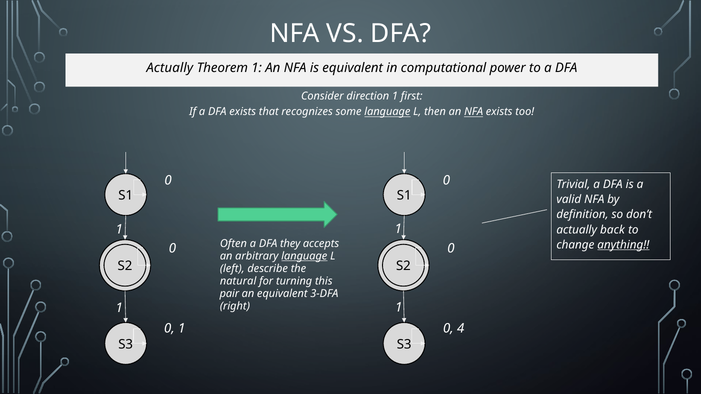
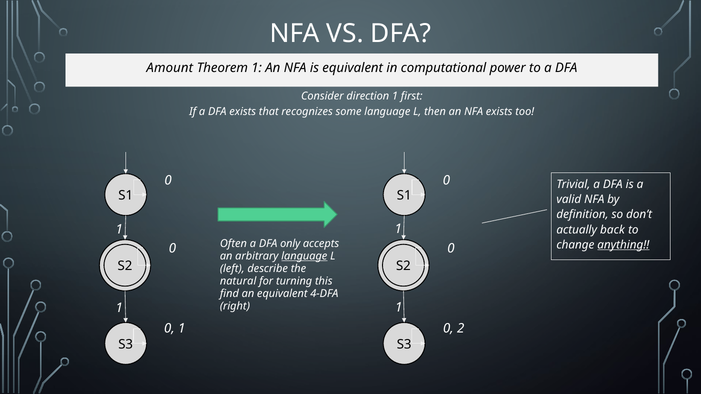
Actually: Actually -> Amount (170, 68)
language underline: present -> none (387, 112)
NFA underline: present -> none (474, 112)
they: they -> only (290, 244)
pair: pair -> find (229, 294)
3-DFA: 3-DFA -> 4-DFA (324, 294)
4: 4 -> 2 (461, 329)
